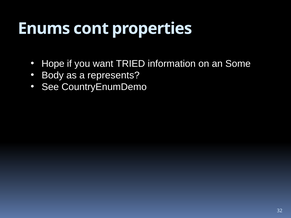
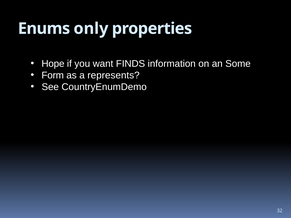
cont: cont -> only (91, 29)
TRIED: TRIED -> FINDS (130, 64)
Body: Body -> Form (53, 75)
